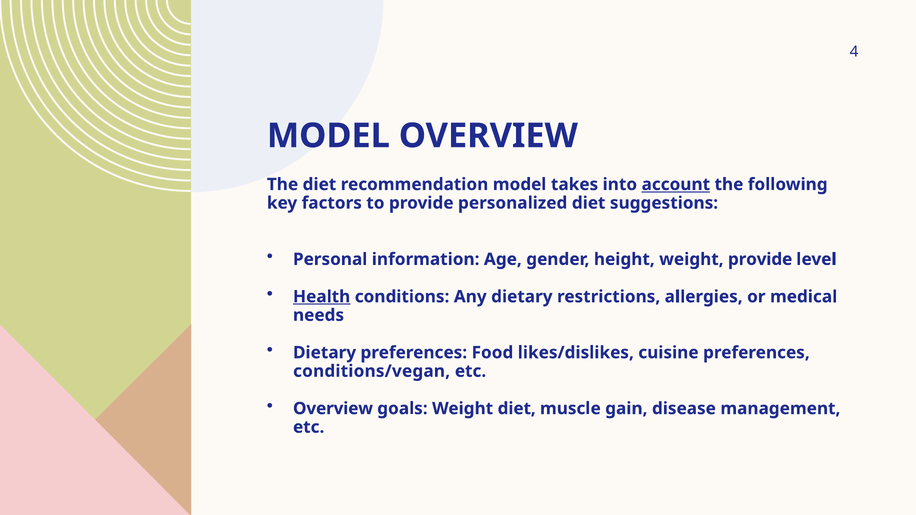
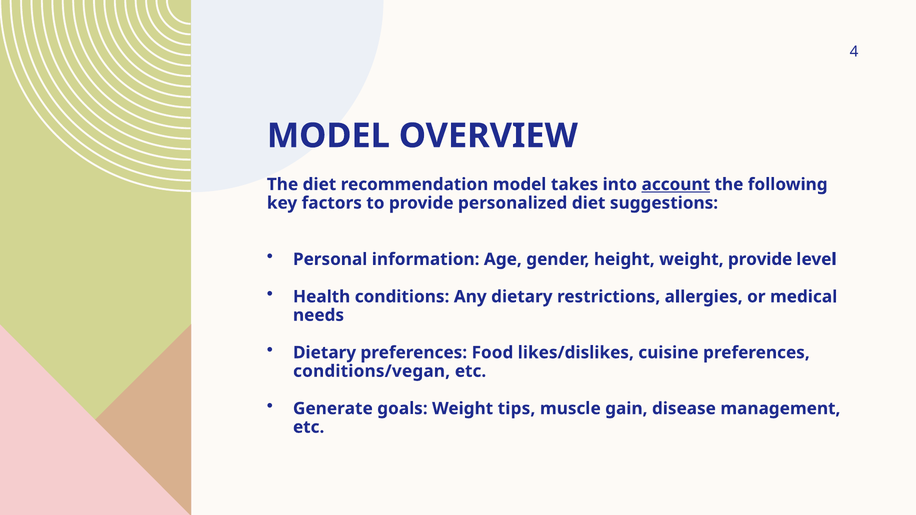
Health underline: present -> none (322, 297)
Overview: Overview -> Generate (333, 409)
Weight diet: diet -> tips (517, 409)
